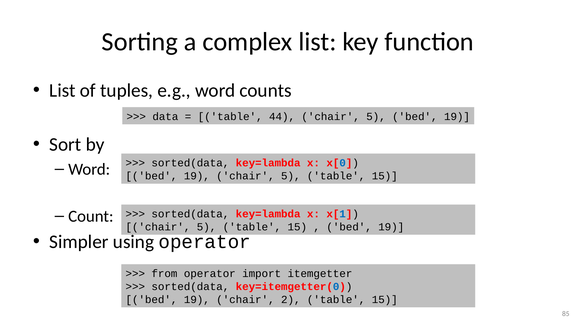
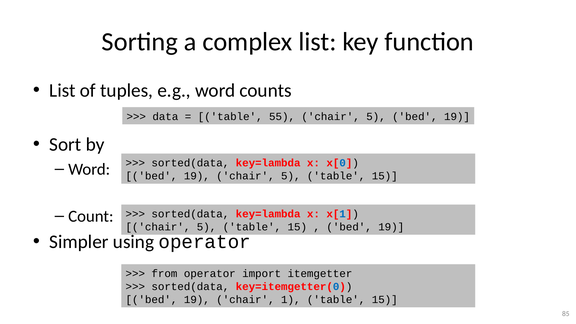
44: 44 -> 55 (282, 116)
2: 2 -> 1 (291, 299)
